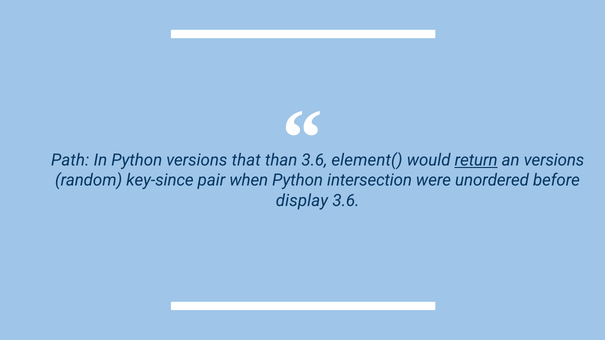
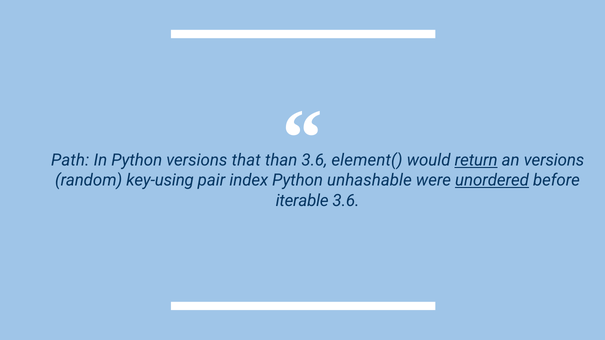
key-since: key-since -> key-using (160, 181)
when: when -> index (249, 181)
intersection: intersection -> unhashable (369, 181)
unordered underline: none -> present (492, 181)
display: display -> iterable (302, 201)
